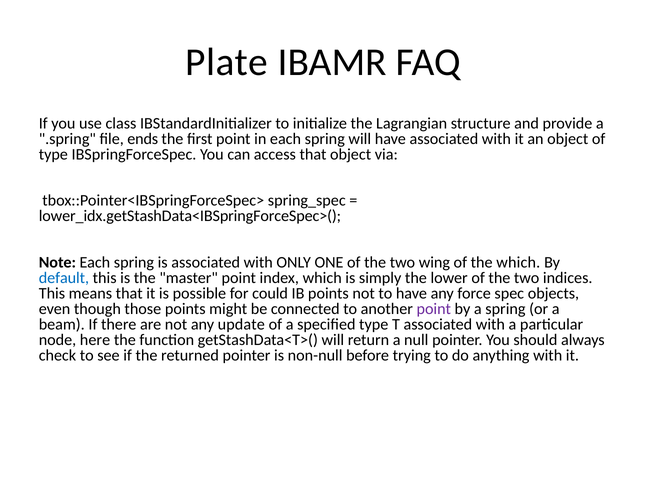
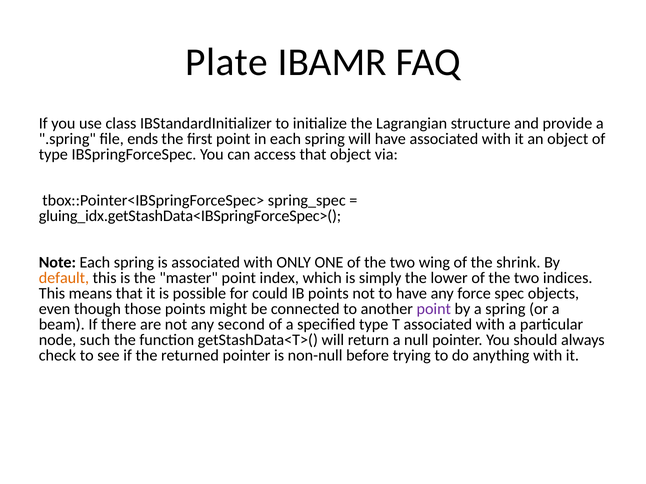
lower_idx.getStashData<IBSpringForceSpec>(: lower_idx.getStashData<IBSpringForceSpec>( -> gluing_idx.getStashData<IBSpringForceSpec>( (190, 216)
the which: which -> shrink (518, 263)
default colour: blue -> orange (64, 278)
update: update -> second (241, 325)
here: here -> such (95, 340)
